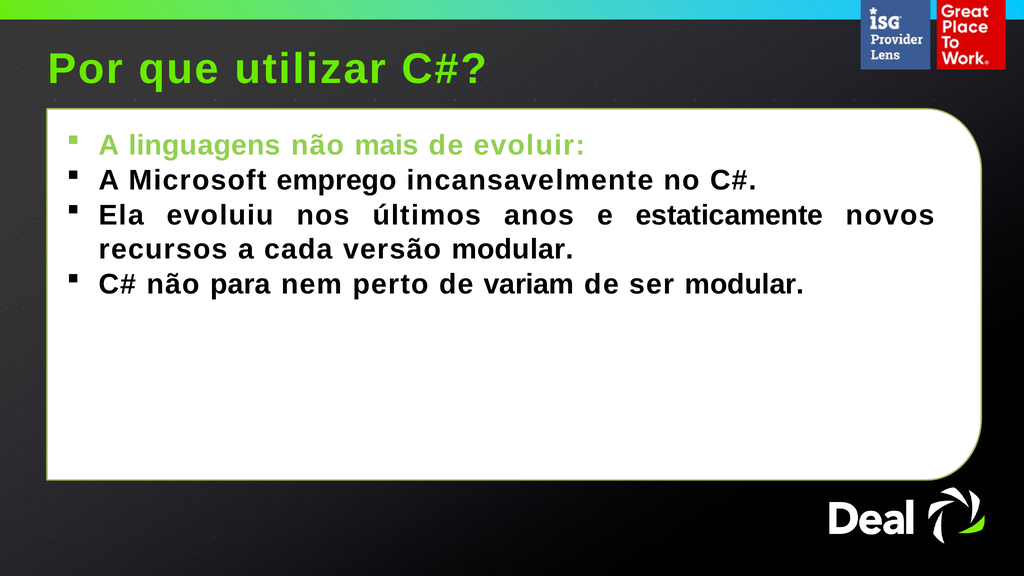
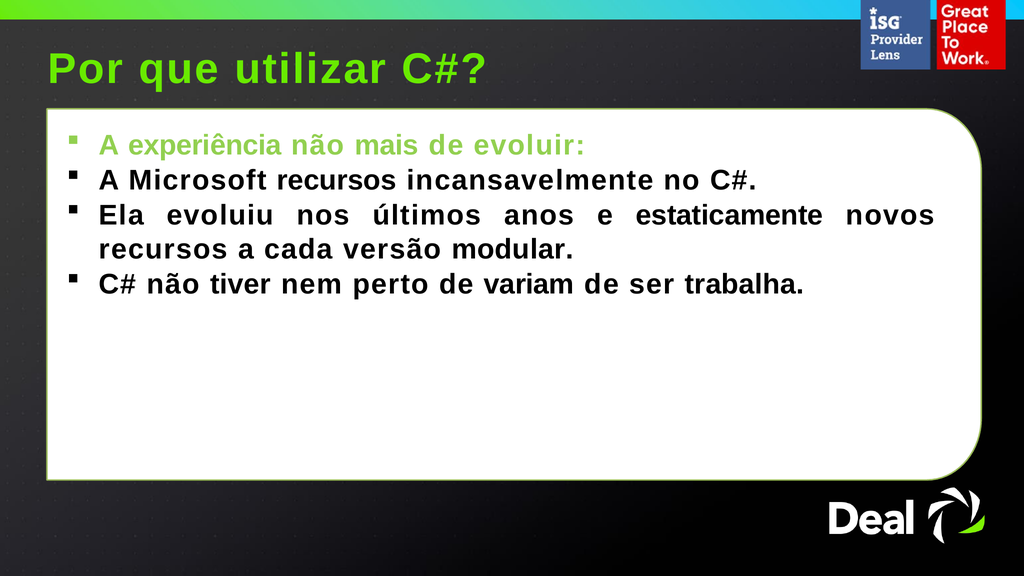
linguagens: linguagens -> experiência (205, 146)
Microsoft emprego: emprego -> recursos (337, 180)
para: para -> tiver (240, 284)
ser modular: modular -> trabalha (744, 284)
